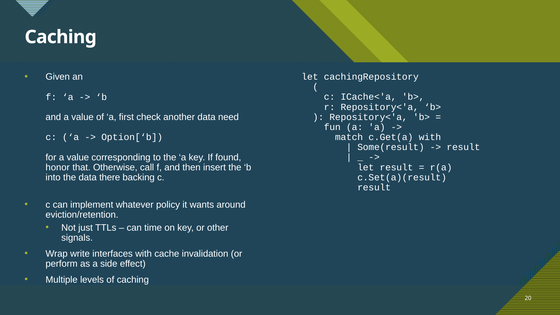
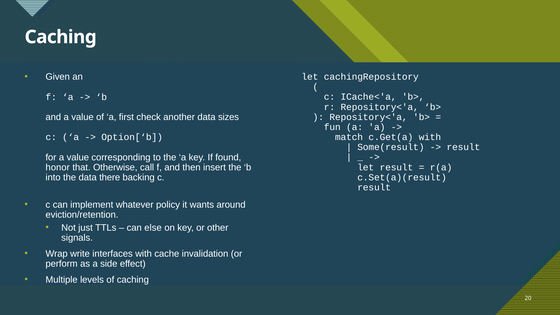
need: need -> sizes (229, 117)
time: time -> else (153, 228)
